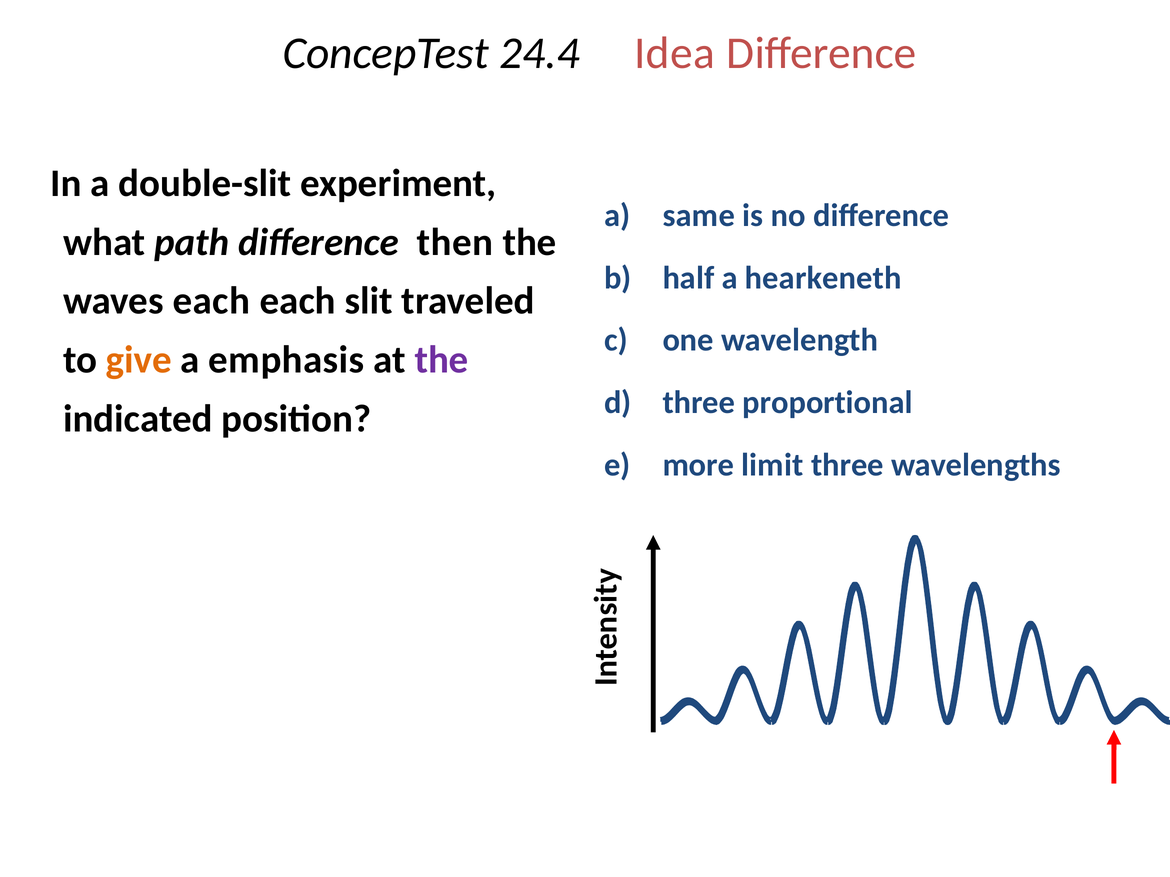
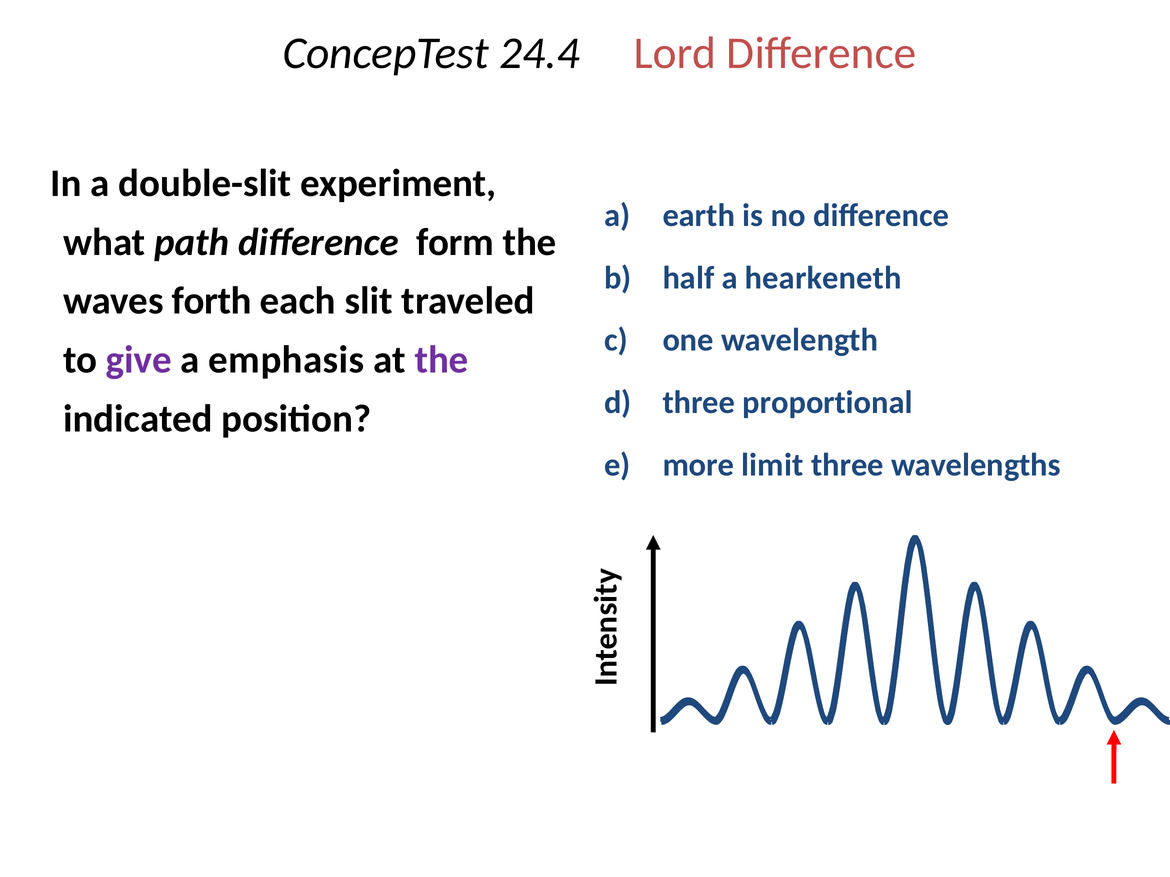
Idea: Idea -> Lord (675, 53)
same: same -> earth (699, 216)
then: then -> form (455, 242)
waves each: each -> forth (212, 301)
give colour: orange -> purple (139, 360)
